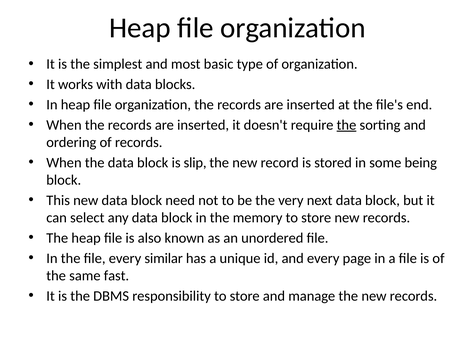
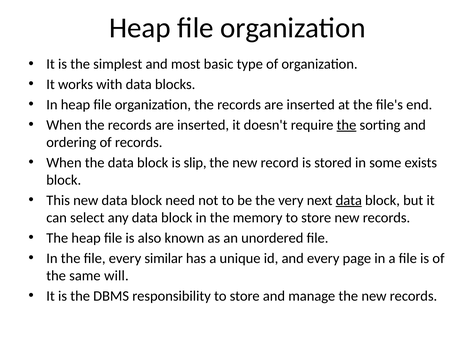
being: being -> exists (421, 163)
data underline: none -> present (349, 200)
fast: fast -> will (116, 276)
